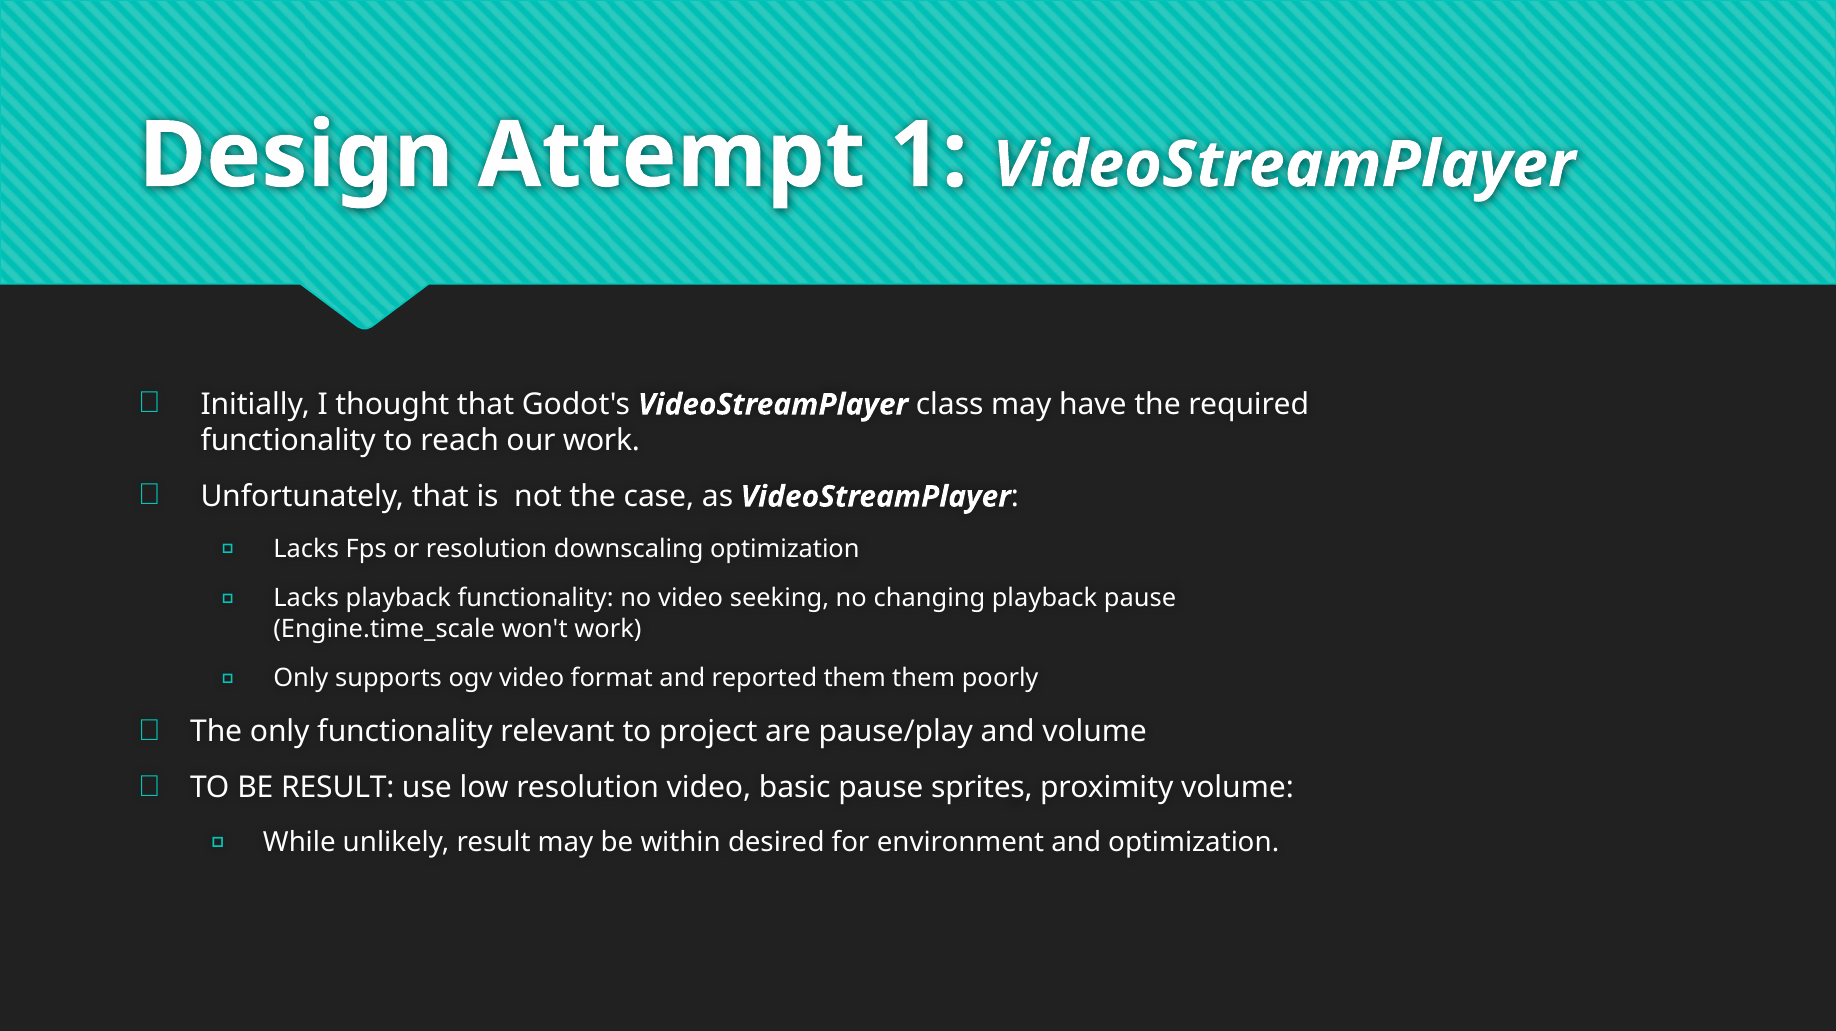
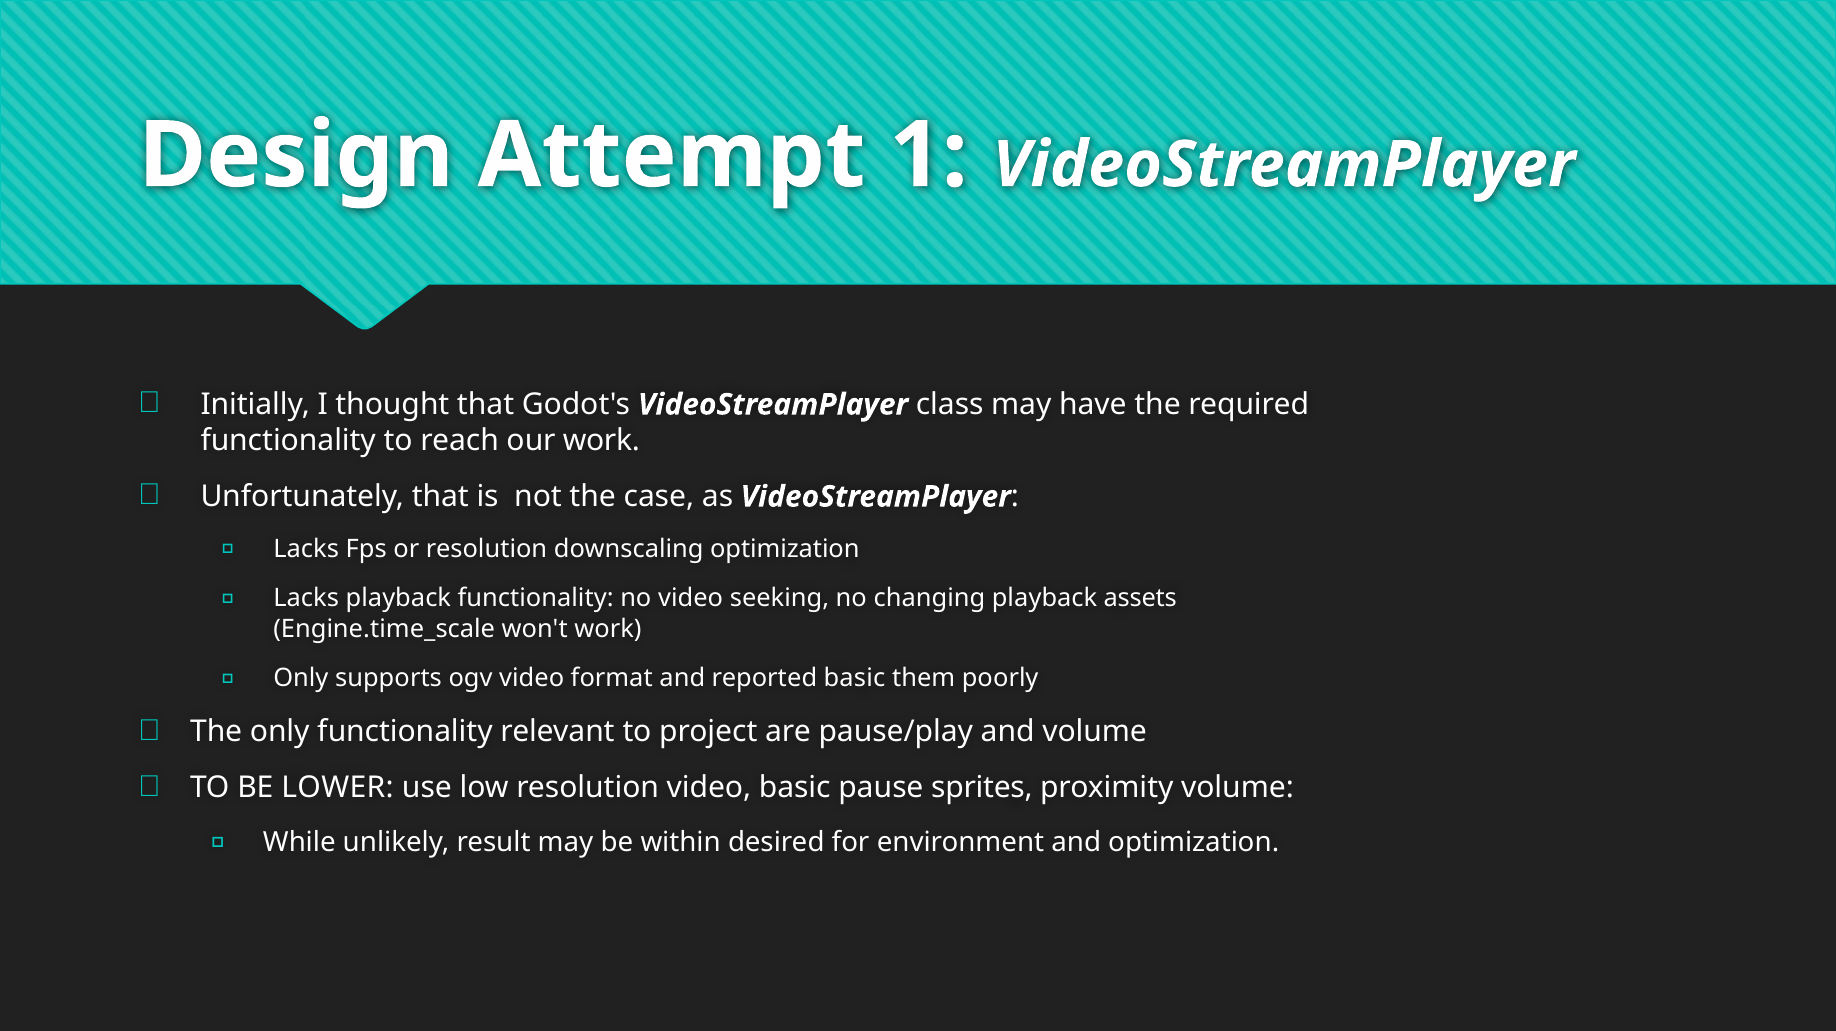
playback pause: pause -> assets (1140, 598)
reported them: them -> basic (854, 679)
BE RESULT: RESULT -> LOWER (338, 788)
